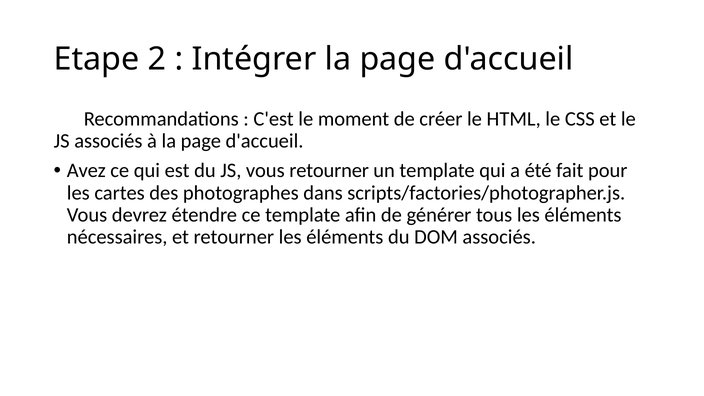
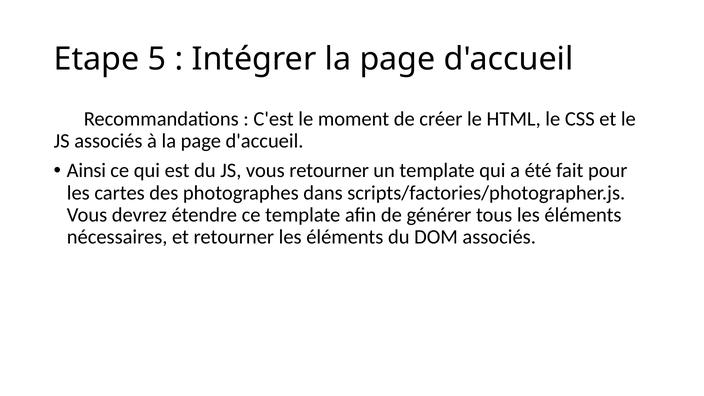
2: 2 -> 5 (157, 59)
Avez: Avez -> Ainsi (86, 171)
